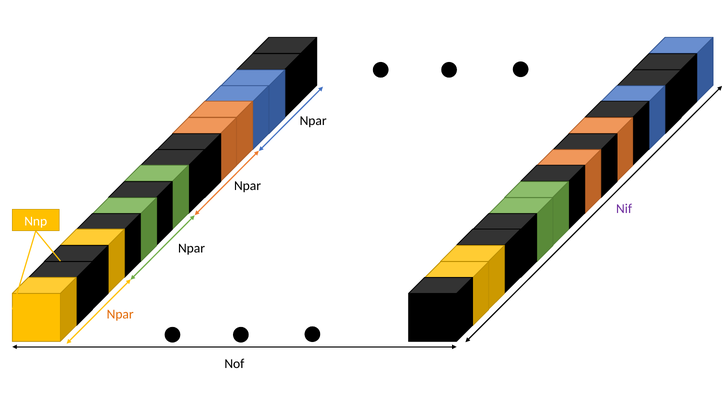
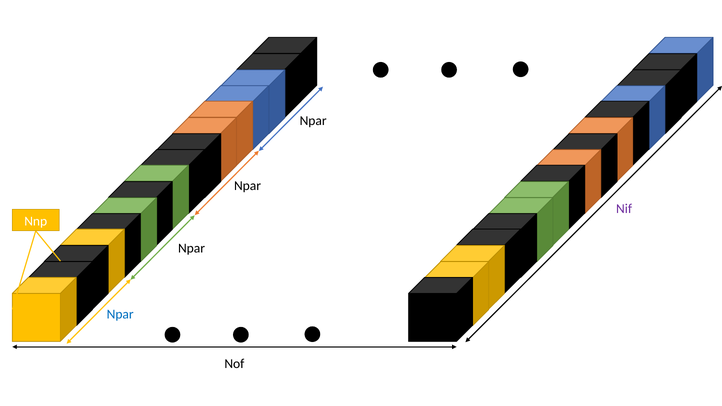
Npar colour: orange -> blue (120, 314)
